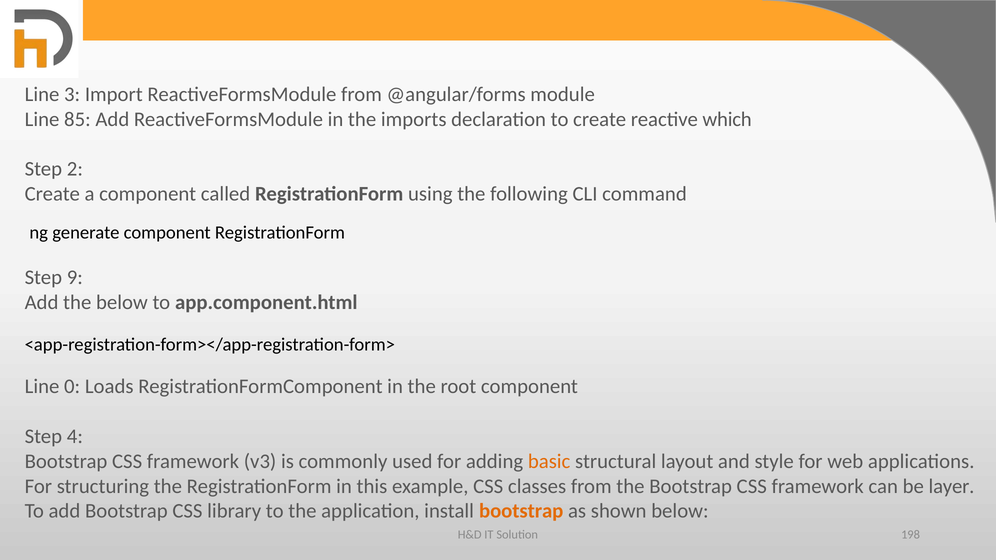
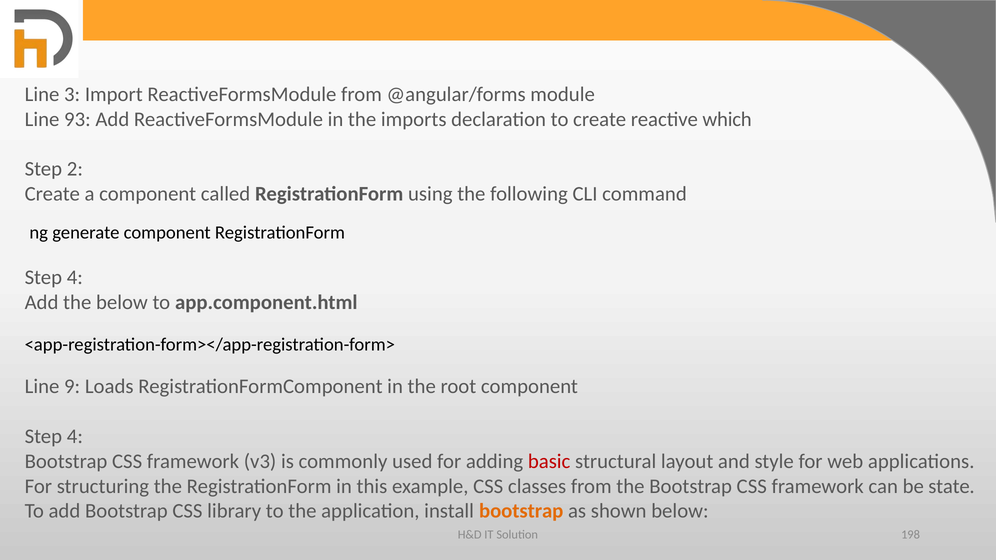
85: 85 -> 93 (77, 119)
9: 9 -> 4 (75, 277)
0: 0 -> 9 (72, 387)
basic colour: orange -> red (549, 462)
layer: layer -> state (951, 486)
